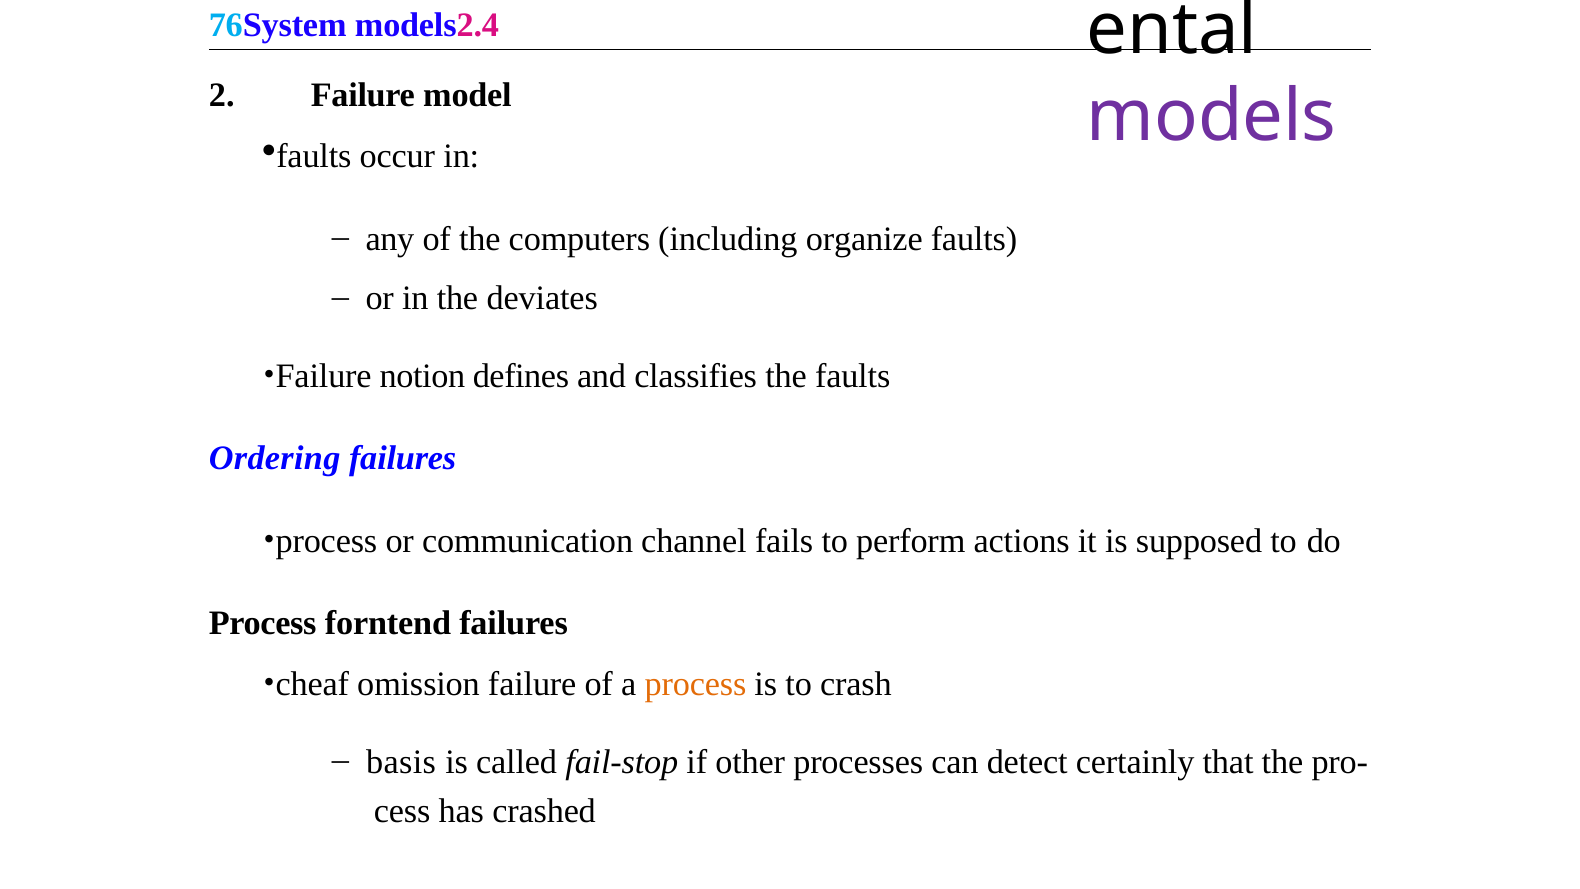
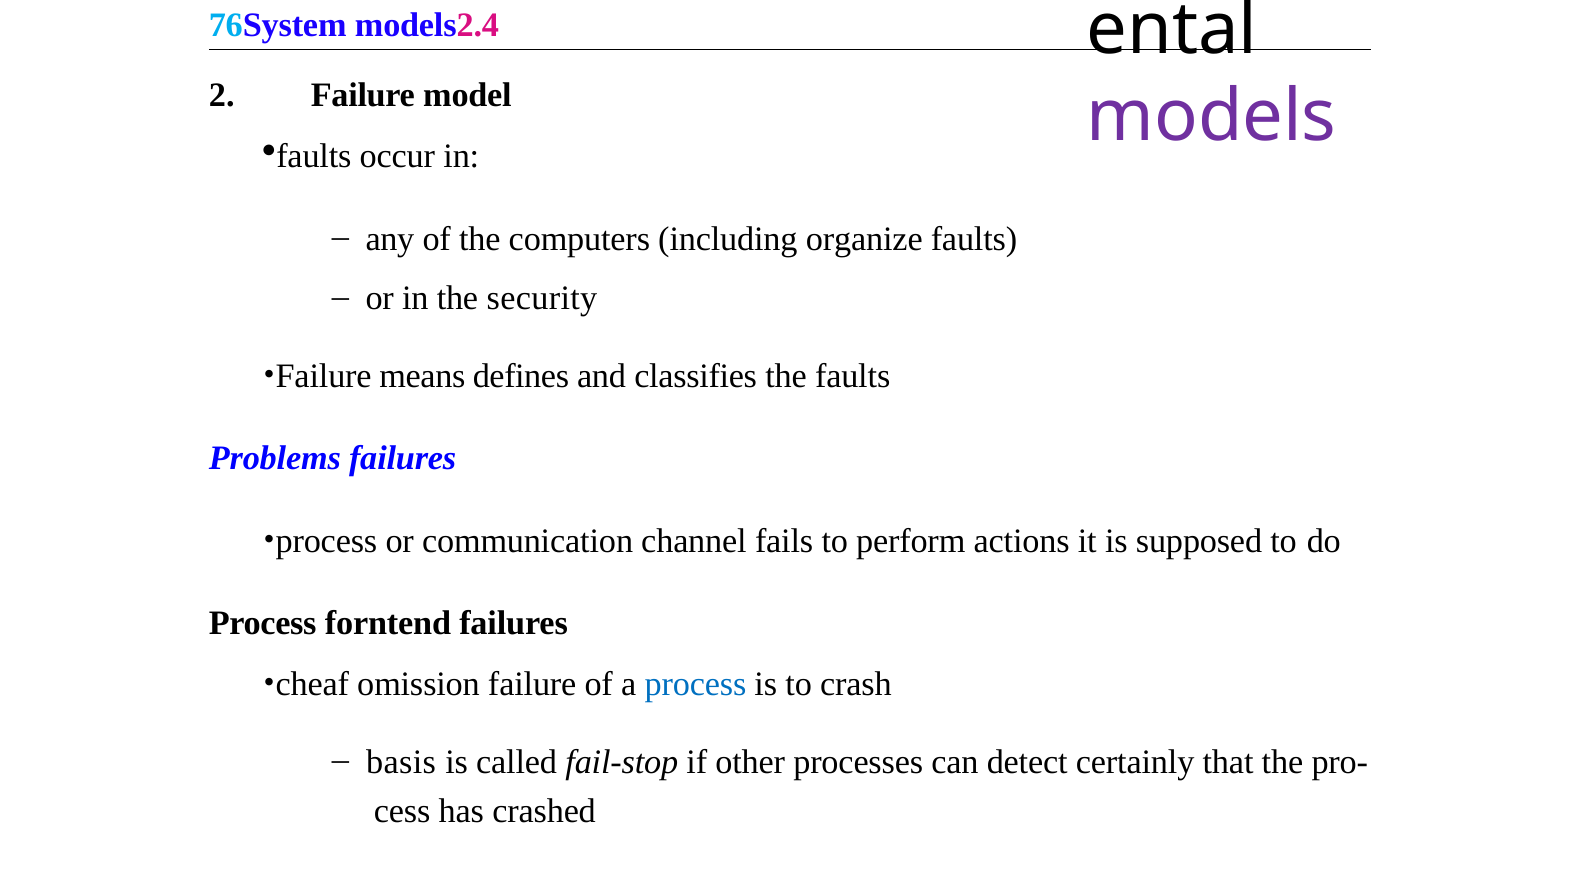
deviates: deviates -> security (542, 298)
notion: notion -> means (422, 376)
Ordering: Ordering -> Problems (275, 458)
process colour: orange -> blue (696, 684)
